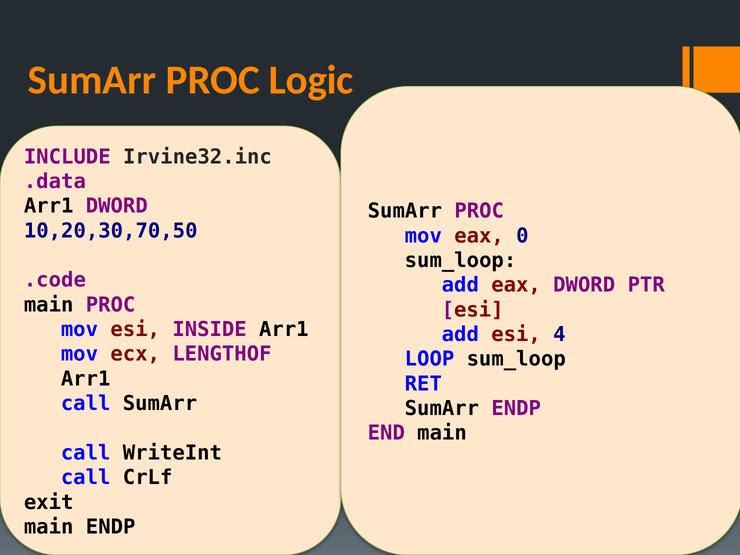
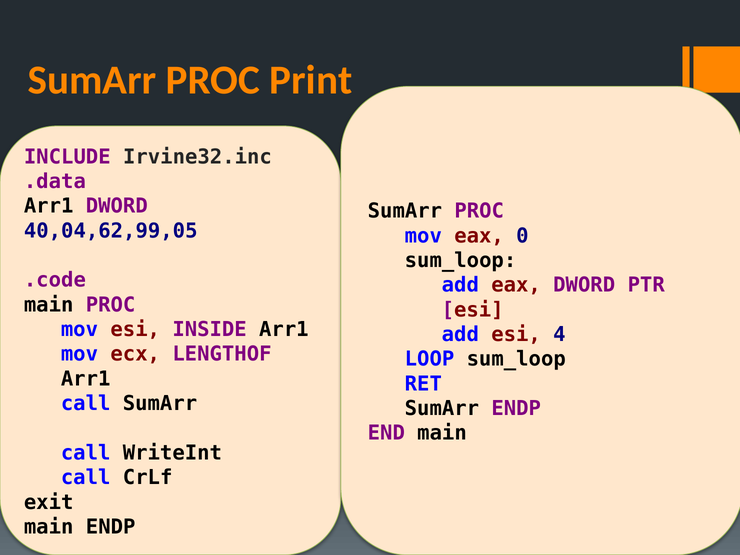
Logic: Logic -> Print (311, 80)
10,20,30,70,50: 10,20,30,70,50 -> 40,04,62,99,05 (111, 231)
